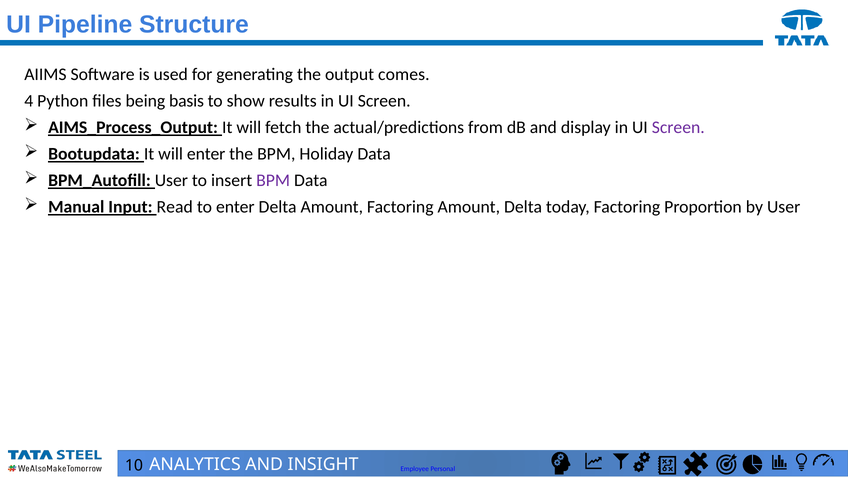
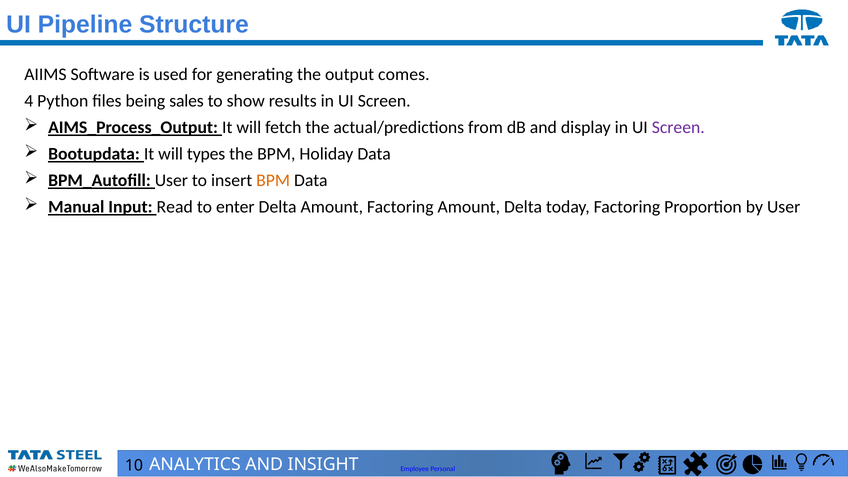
basis: basis -> sales (187, 101)
will enter: enter -> types (206, 154)
BPM colour: purple -> orange (273, 181)
